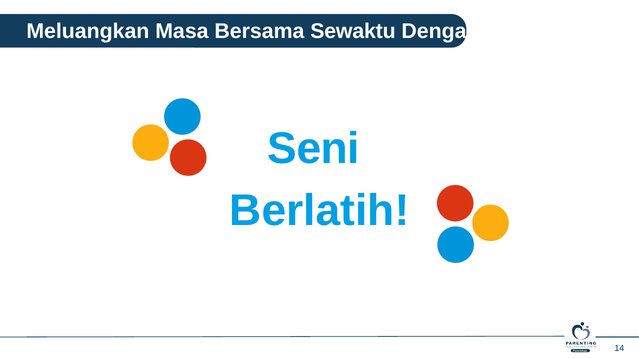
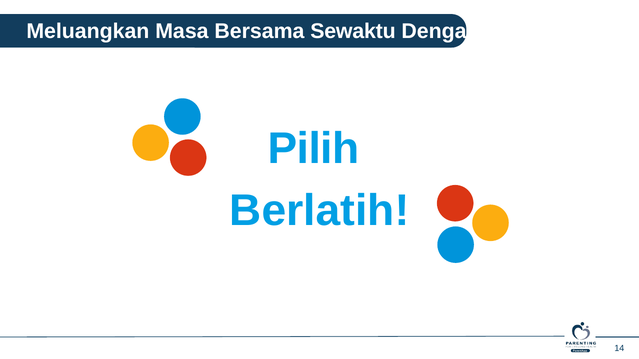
Seni: Seni -> Pilih (314, 149)
